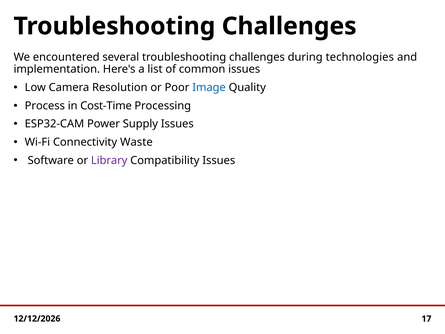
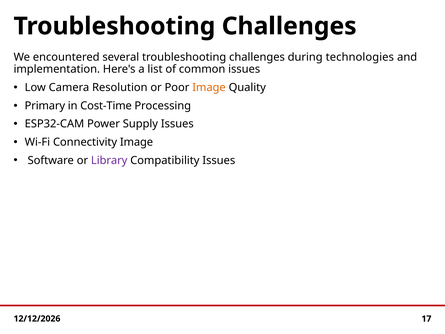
Image colour: blue -> orange (209, 87)
Process: Process -> Primary (45, 106)
Connectivity Waste: Waste -> Image (137, 142)
